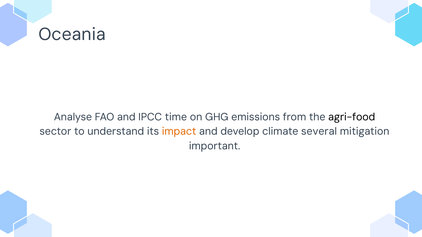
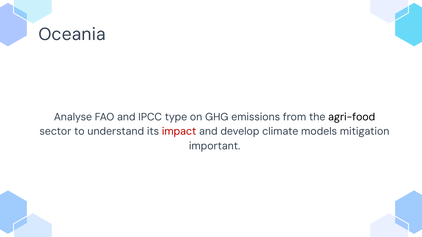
time: time -> type (176, 117)
impact colour: orange -> red (179, 132)
several: several -> models (319, 132)
